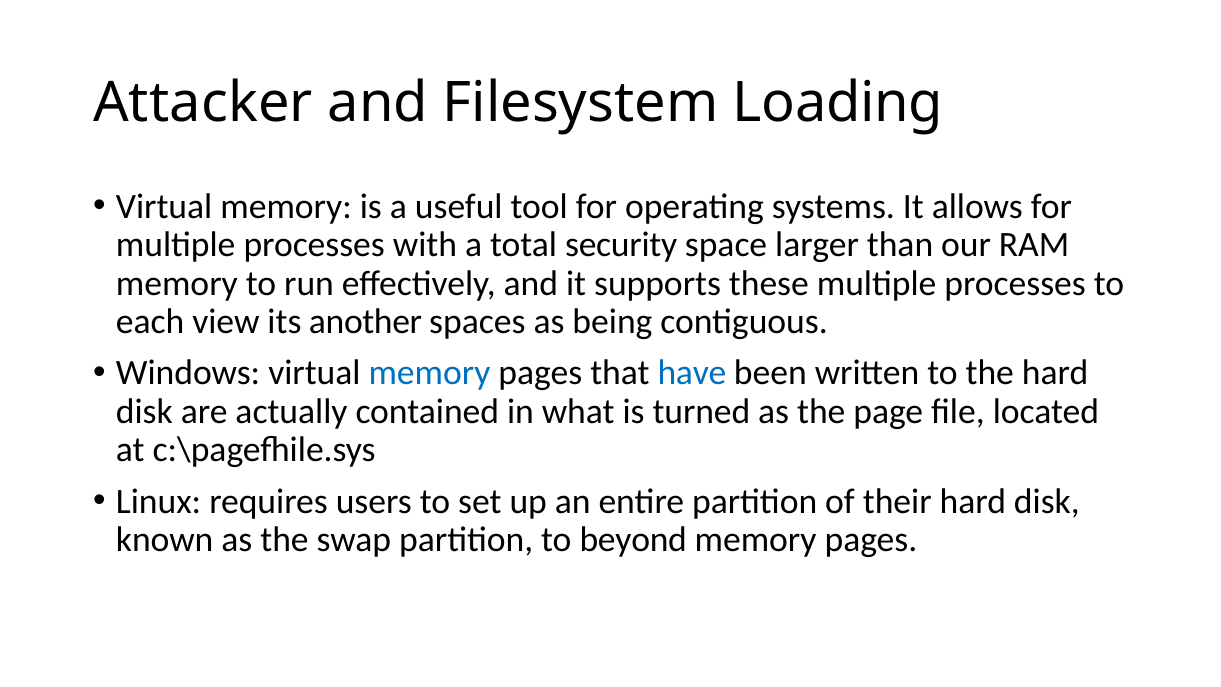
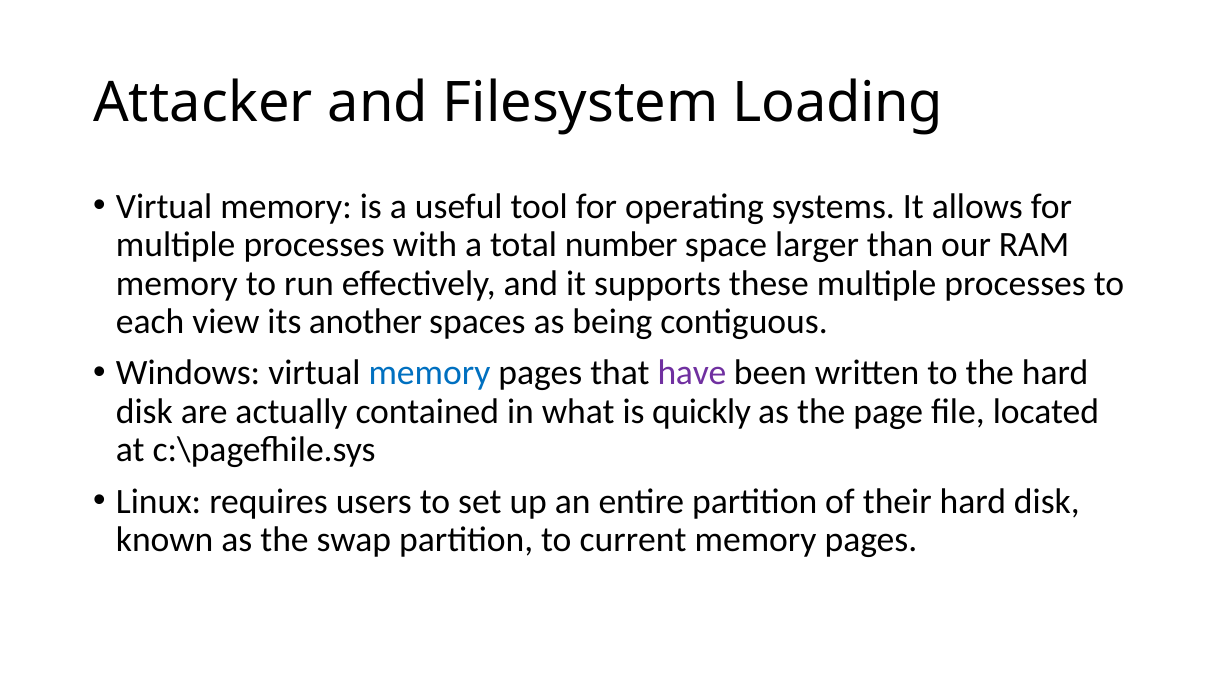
security: security -> number (621, 245)
have colour: blue -> purple (692, 373)
turned: turned -> quickly (702, 412)
beyond: beyond -> current (633, 540)
